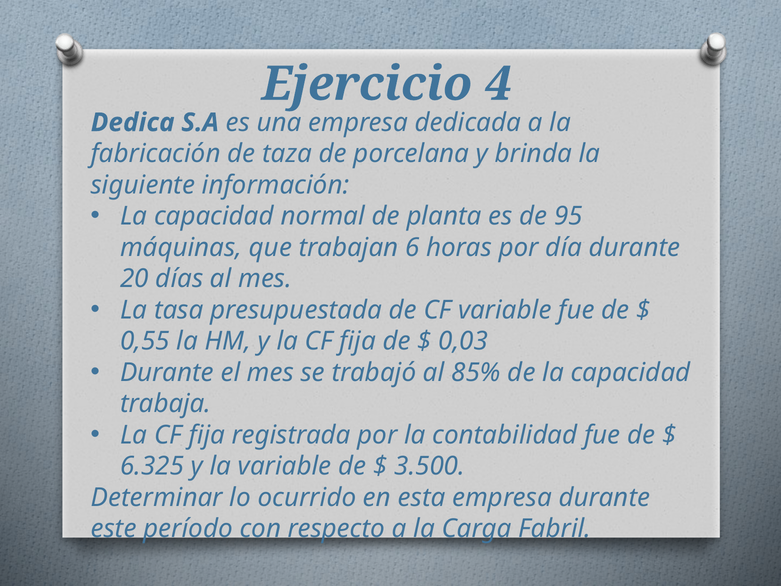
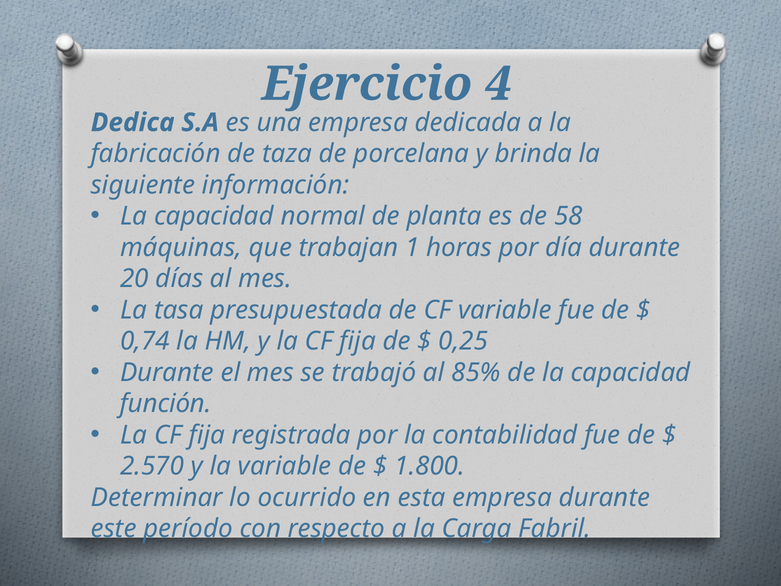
95: 95 -> 58 (568, 216)
6: 6 -> 1 (412, 247)
0,55: 0,55 -> 0,74 (145, 341)
0,03: 0,03 -> 0,25 (463, 341)
trabaja: trabaja -> función (166, 404)
6.325: 6.325 -> 2.570 (152, 466)
3.500: 3.500 -> 1.800 (430, 466)
